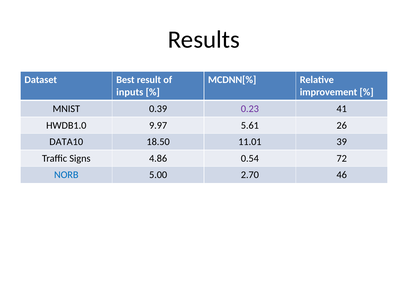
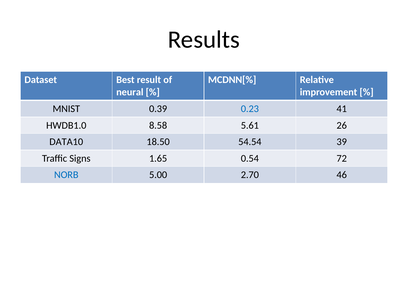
inputs: inputs -> neural (130, 92)
0.23 colour: purple -> blue (250, 109)
9.97: 9.97 -> 8.58 (158, 125)
11.01: 11.01 -> 54.54 (250, 142)
4.86: 4.86 -> 1.65 (158, 158)
